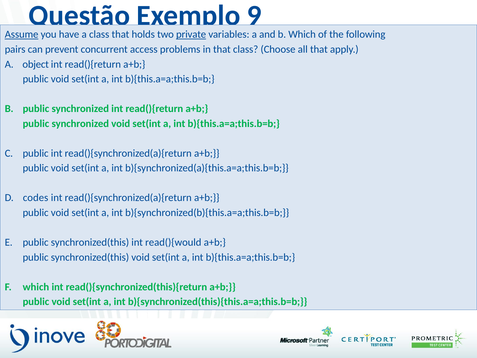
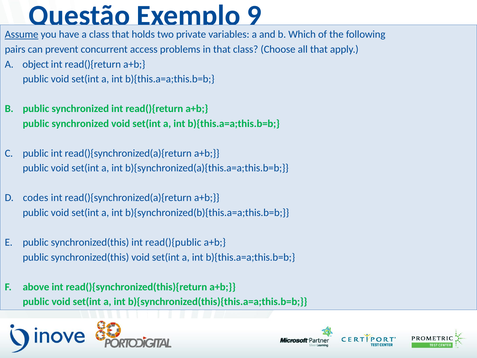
private underline: present -> none (191, 34)
read(){would: read(){would -> read(){public (173, 242)
F which: which -> above (36, 287)
